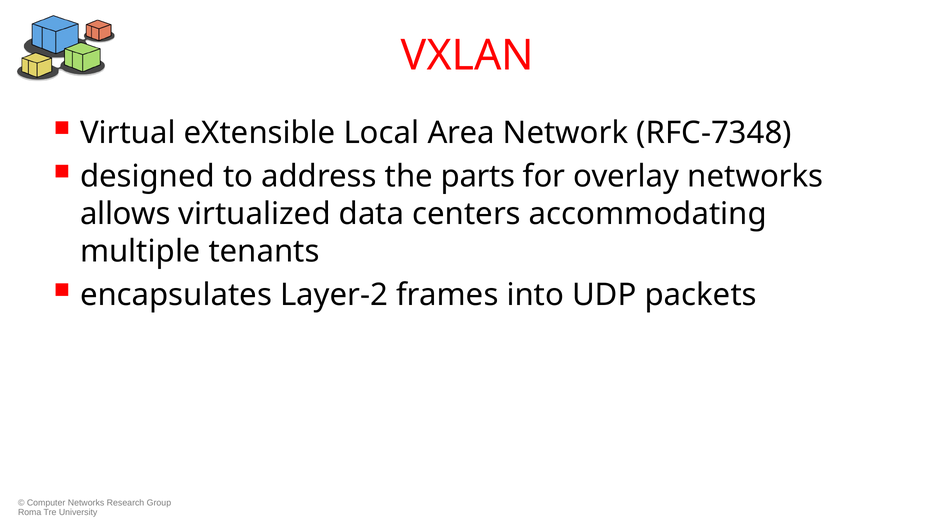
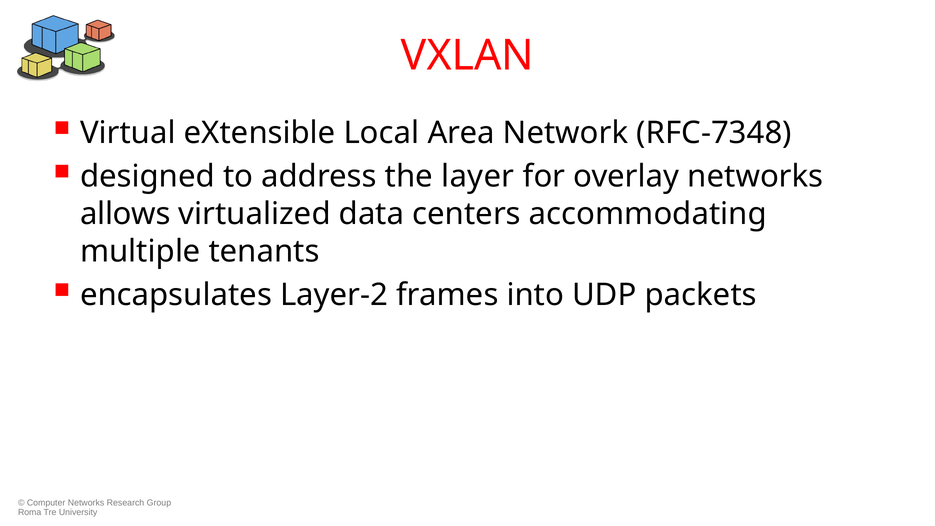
parts: parts -> layer (478, 176)
